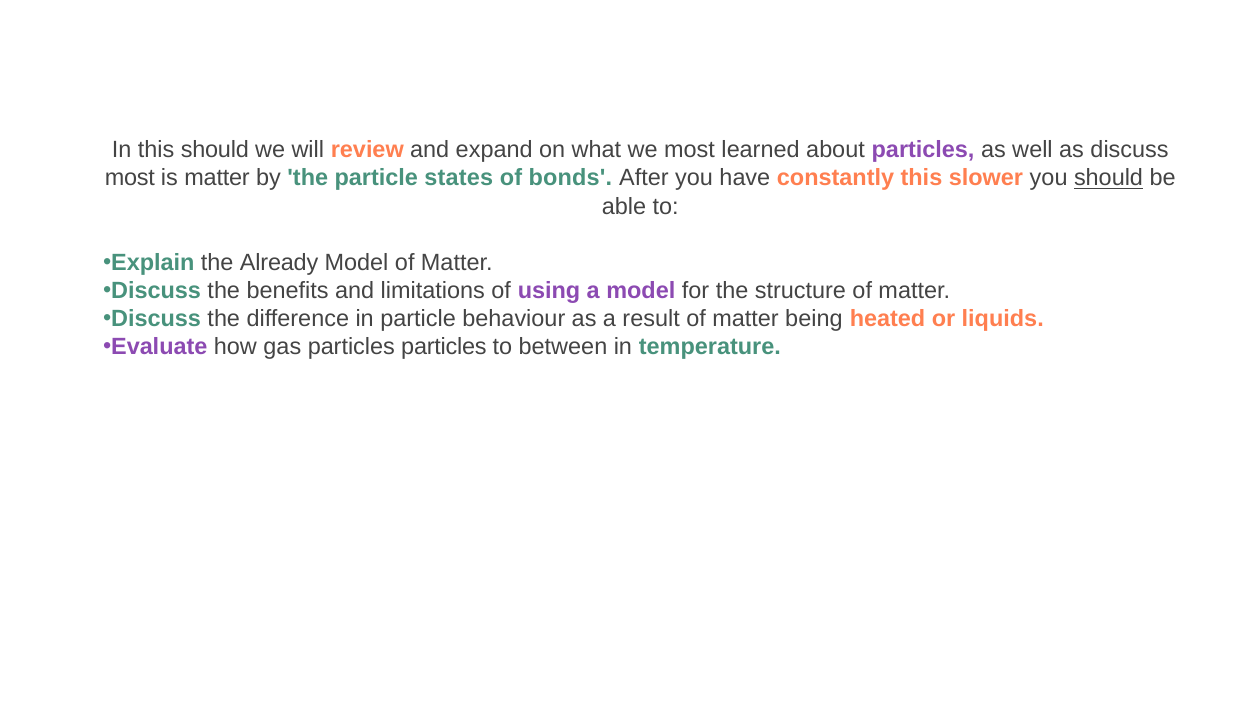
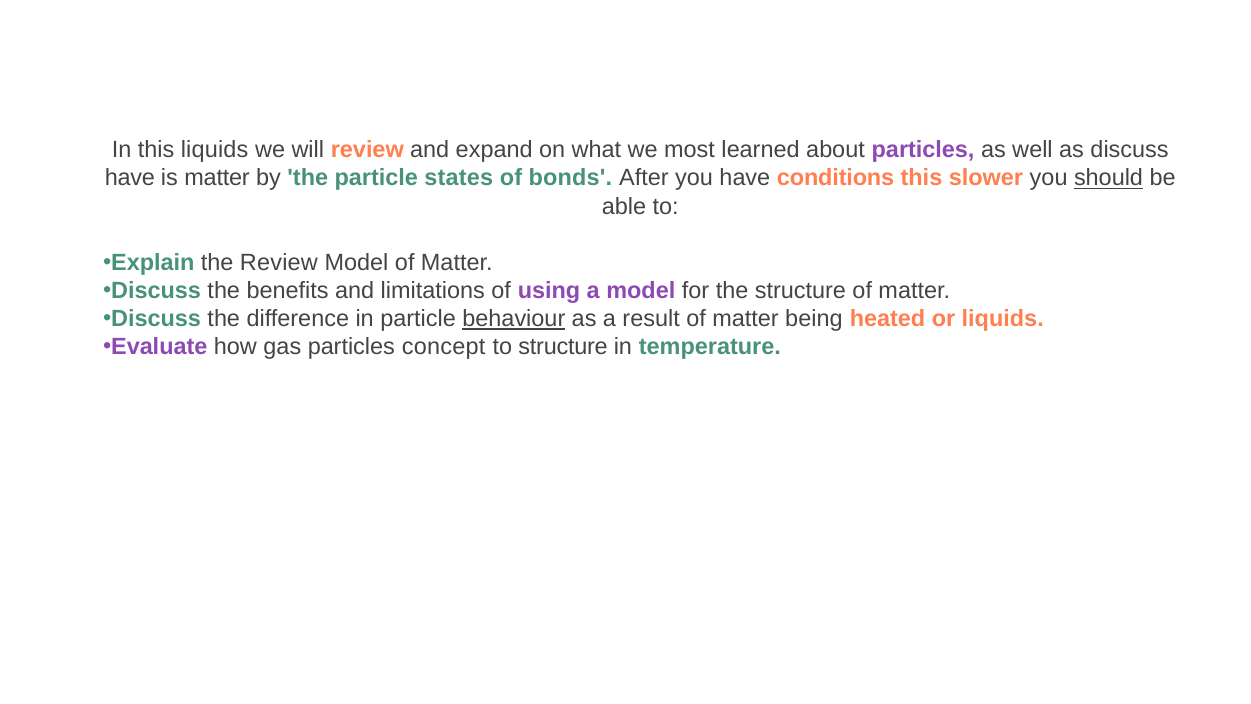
this should: should -> liquids (215, 150)
most: most -> have (130, 178)
constantly: constantly -> conditions (836, 178)
the Already: Already -> Review (279, 263)
behaviour underline: none -> present (514, 319)
particles particles: particles -> concept (444, 347)
to between: between -> structure (563, 347)
